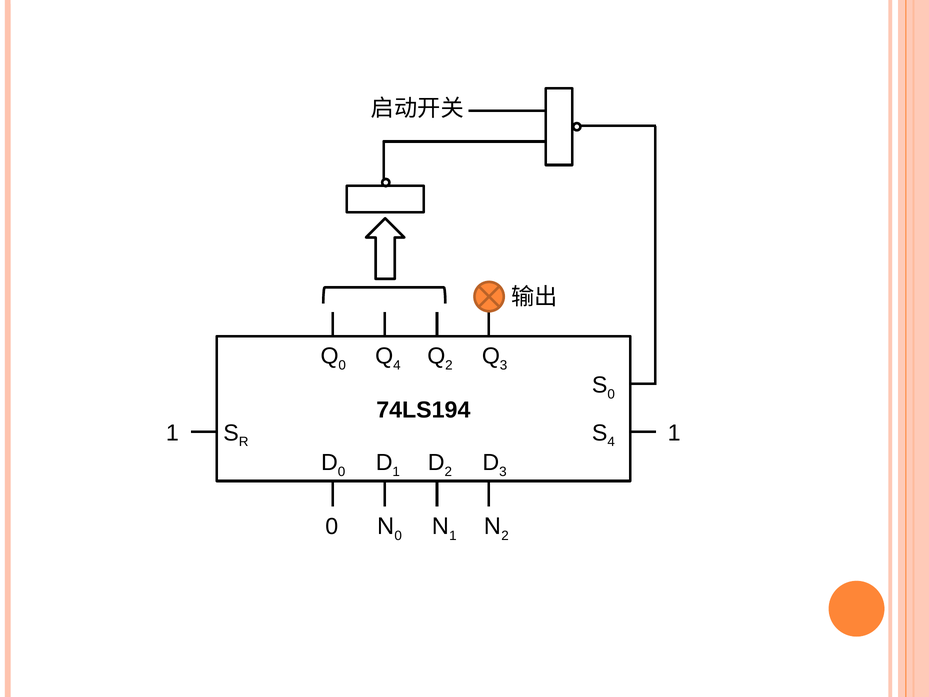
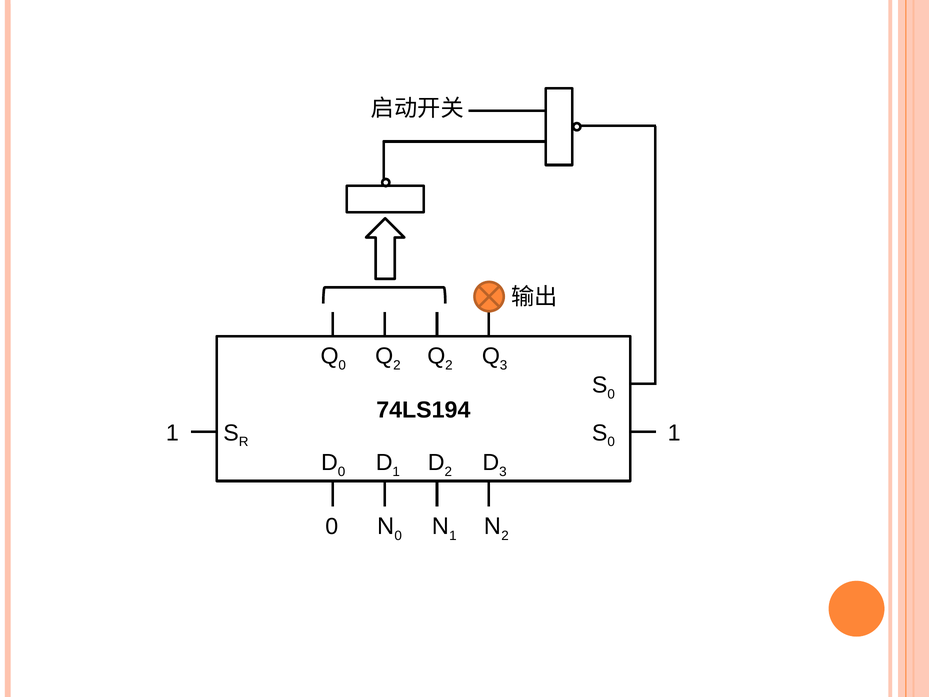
4: 4 -> 2 (397, 365)
4: 4 -> 0 (611, 442)
